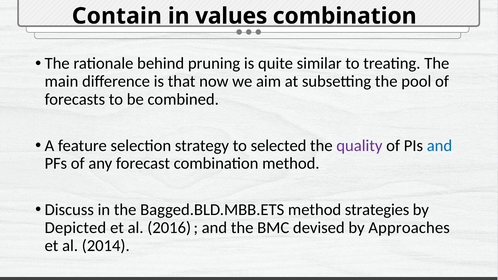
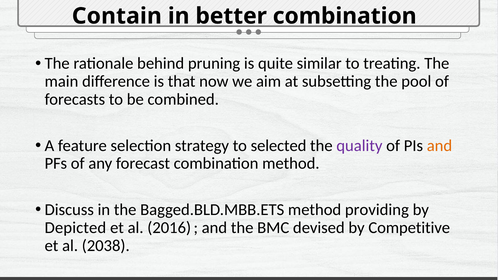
values: values -> better (231, 16)
and colour: blue -> orange (439, 146)
strategies: strategies -> providing (377, 210)
Approaches: Approaches -> Competitive (409, 228)
2014: 2014 -> 2038 (106, 246)
